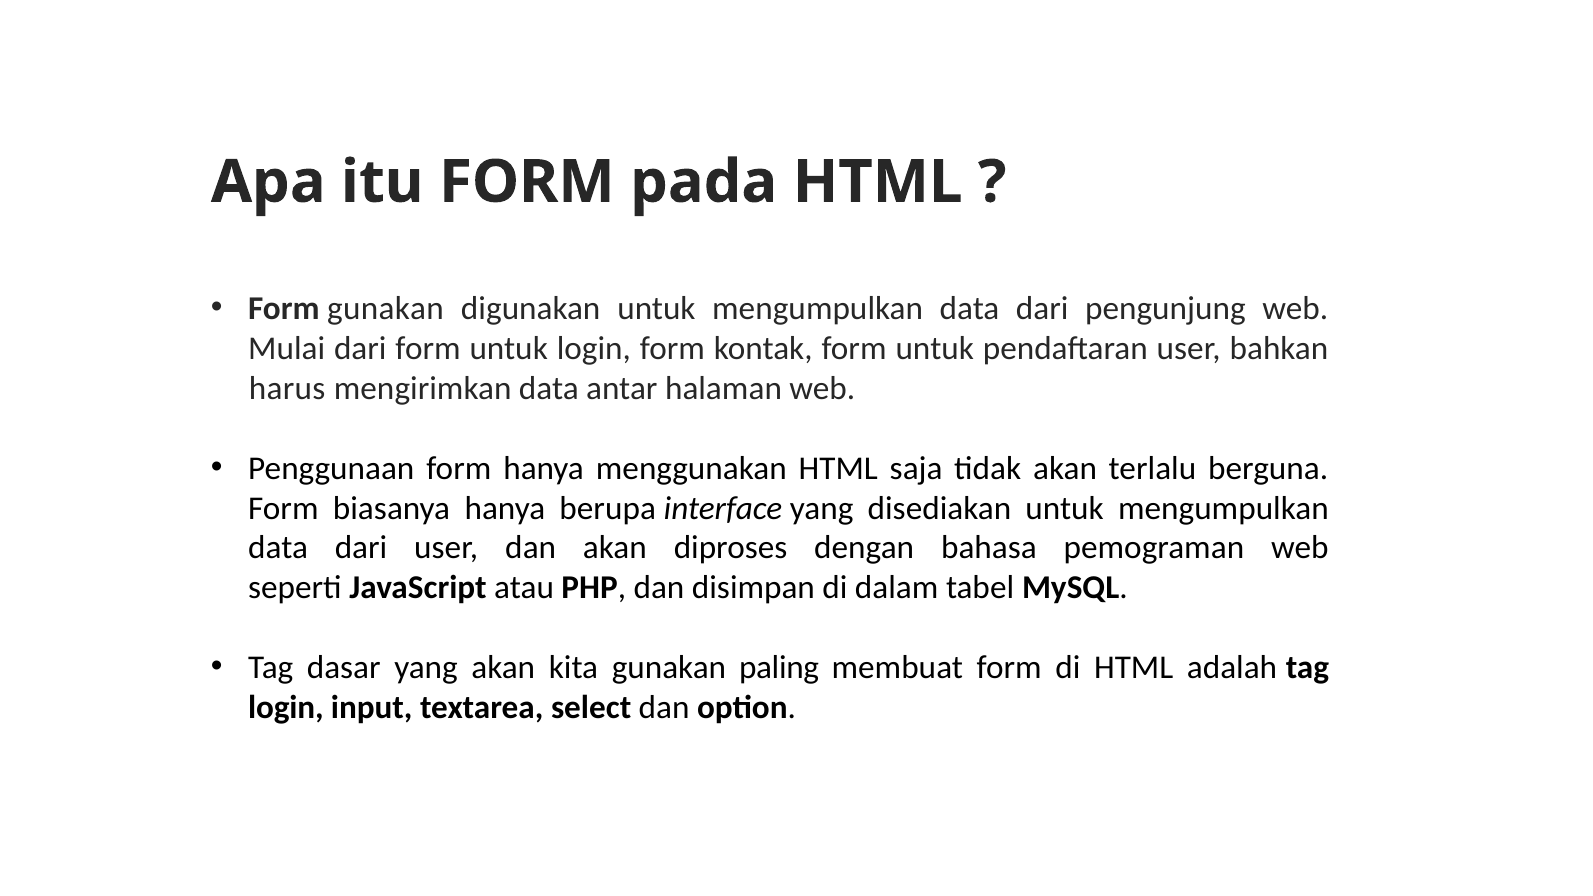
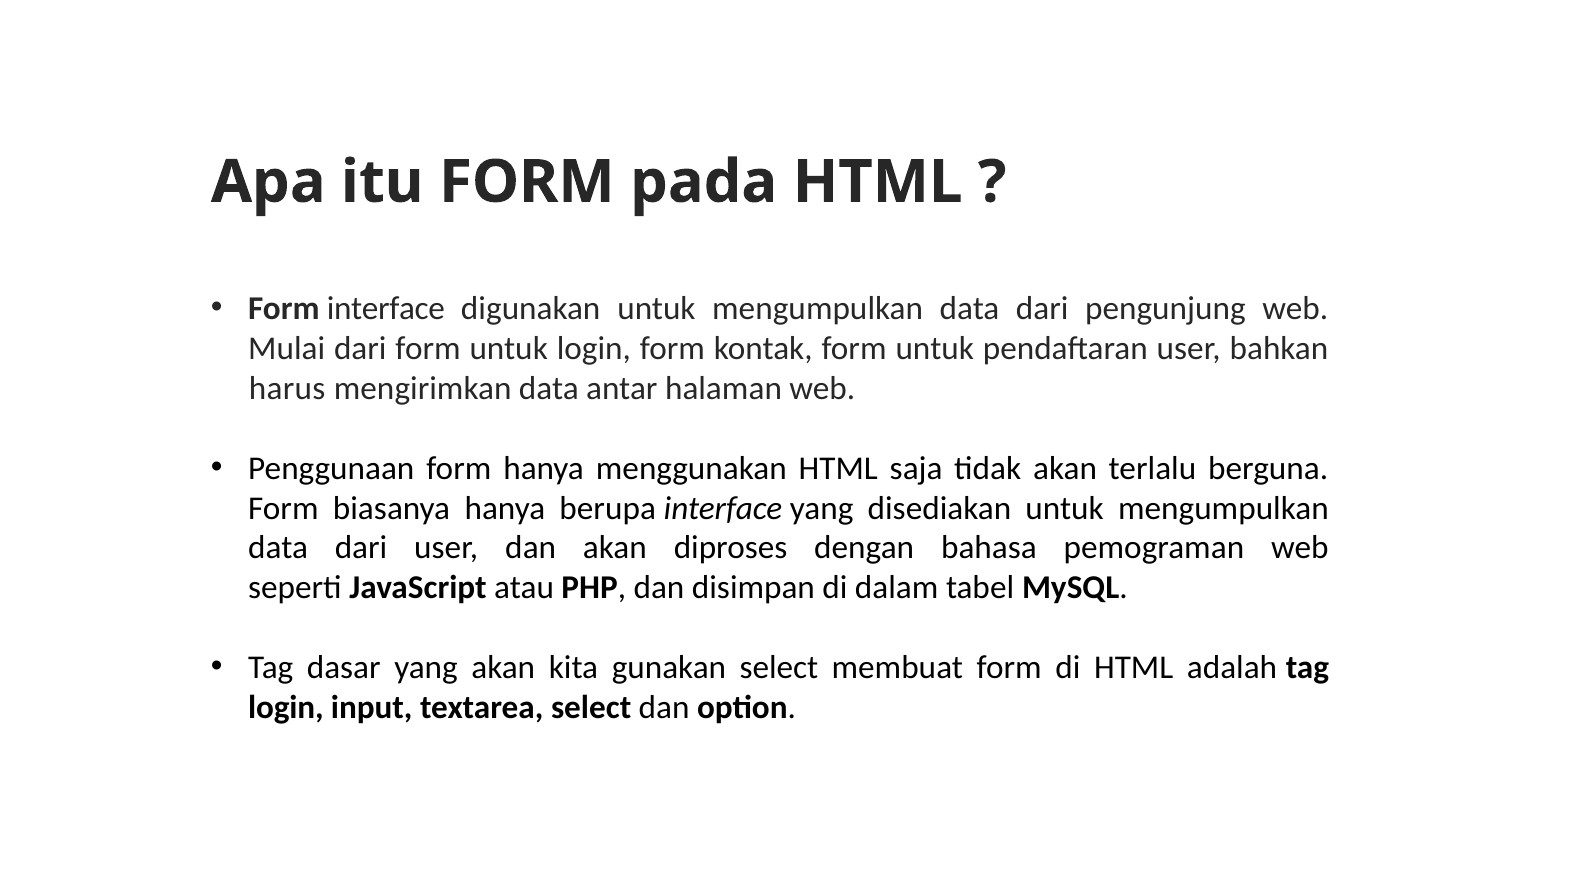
Form gunakan: gunakan -> interface (386, 309)
gunakan paling: paling -> select (779, 667)
